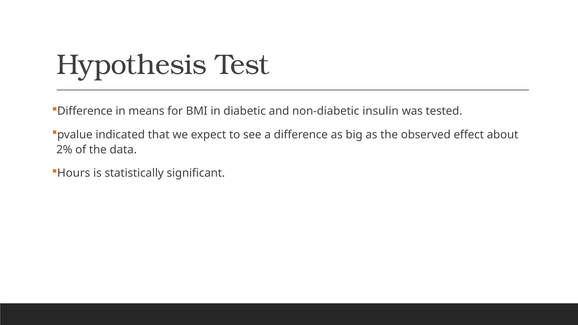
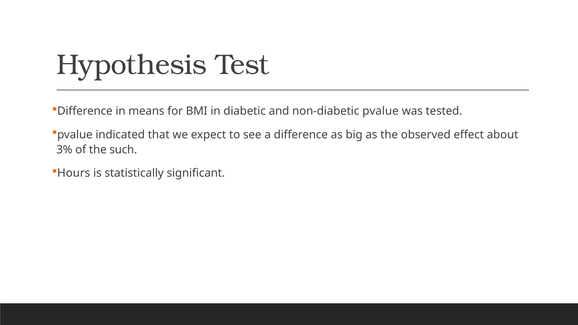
non-diabetic insulin: insulin -> pvalue (381, 111)
2%: 2% -> 3% (64, 150)
data: data -> such (123, 150)
